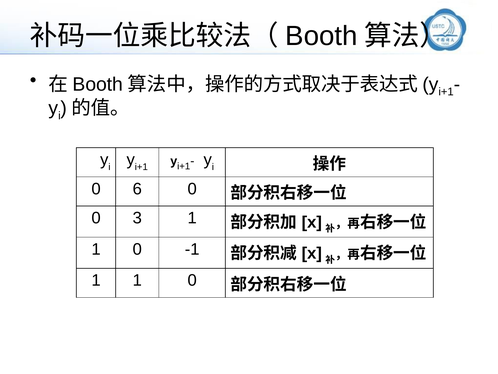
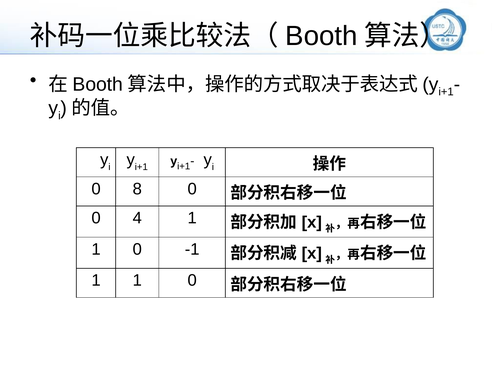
6: 6 -> 8 (137, 189)
3: 3 -> 4 (137, 218)
